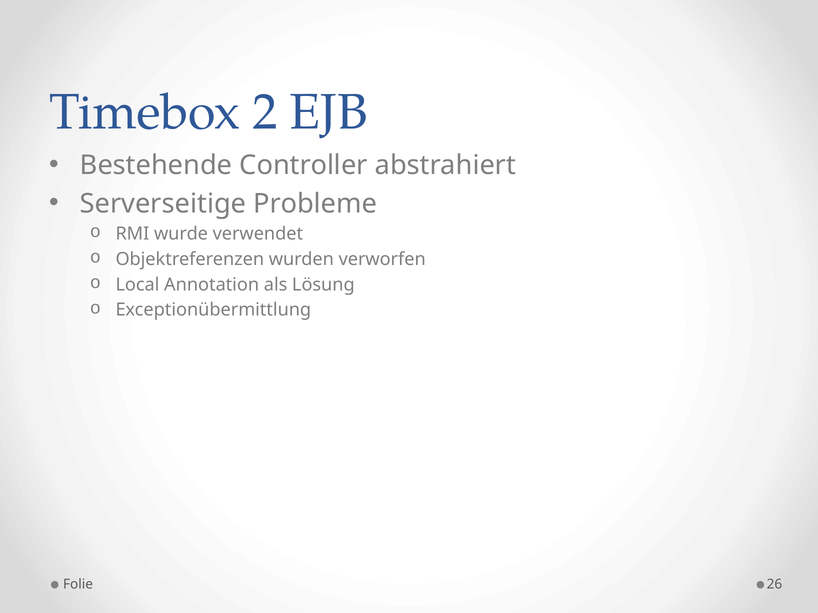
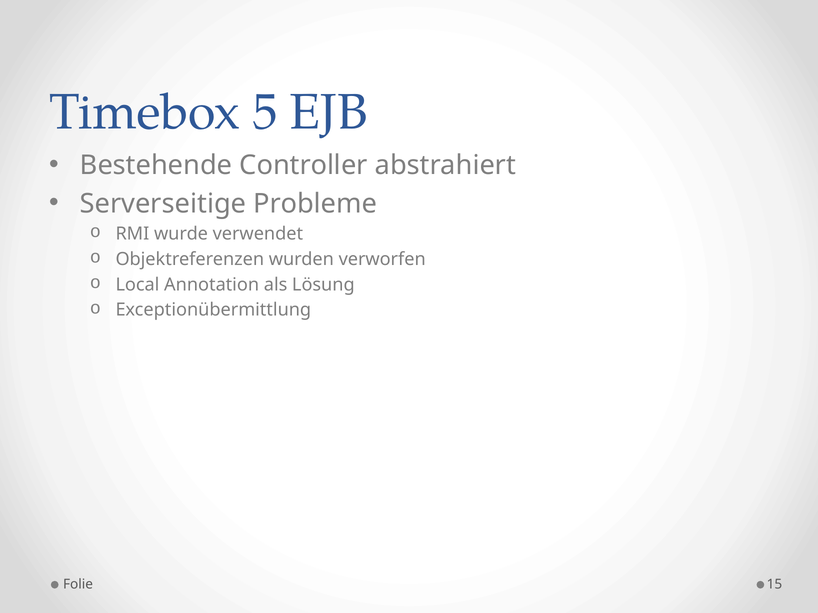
2: 2 -> 5 (265, 113)
26: 26 -> 15 (774, 585)
